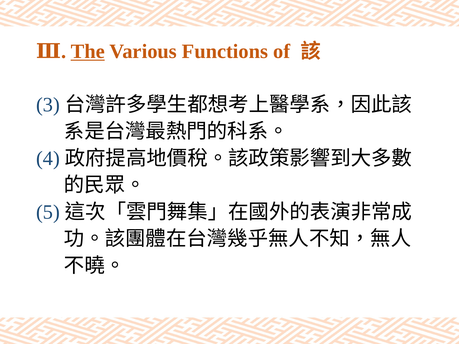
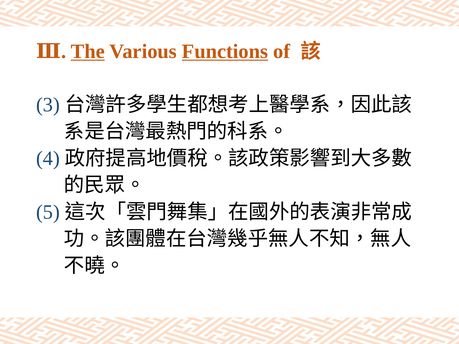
Functions underline: none -> present (225, 51)
